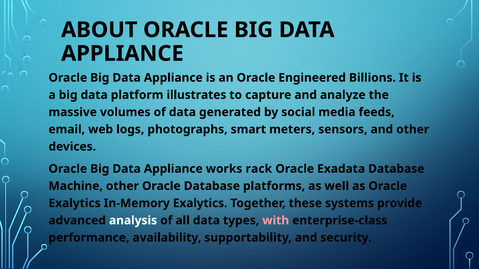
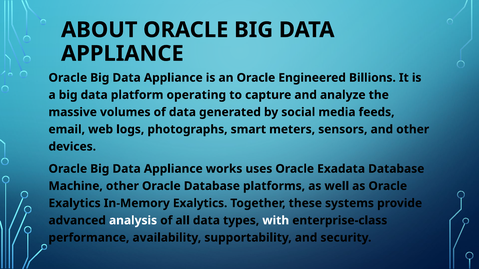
illustrates: illustrates -> operating (196, 95)
rack: rack -> uses (259, 169)
with colour: pink -> white (276, 221)
